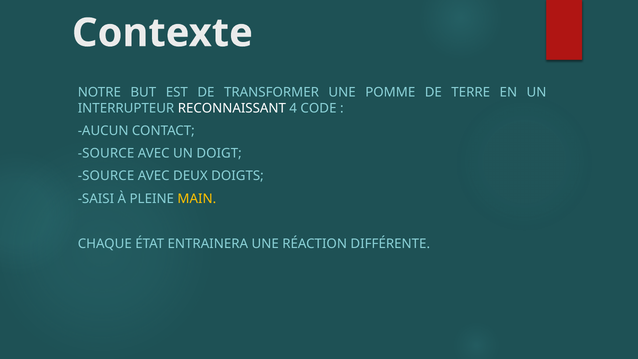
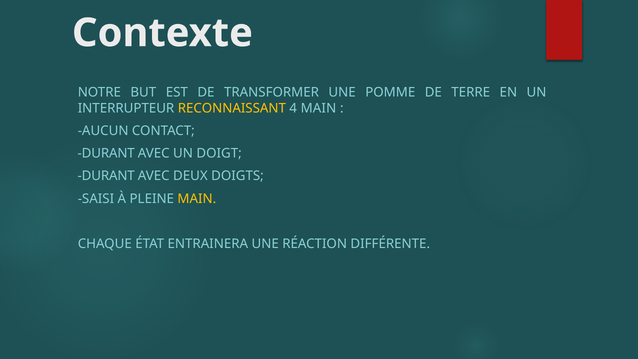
RECONNAISSANT colour: white -> yellow (232, 108)
4 CODE: CODE -> MAIN (318, 108)
SOURCE: SOURCE -> DURANT (106, 153)
SOURCE: SOURCE -> DURANT (106, 176)
